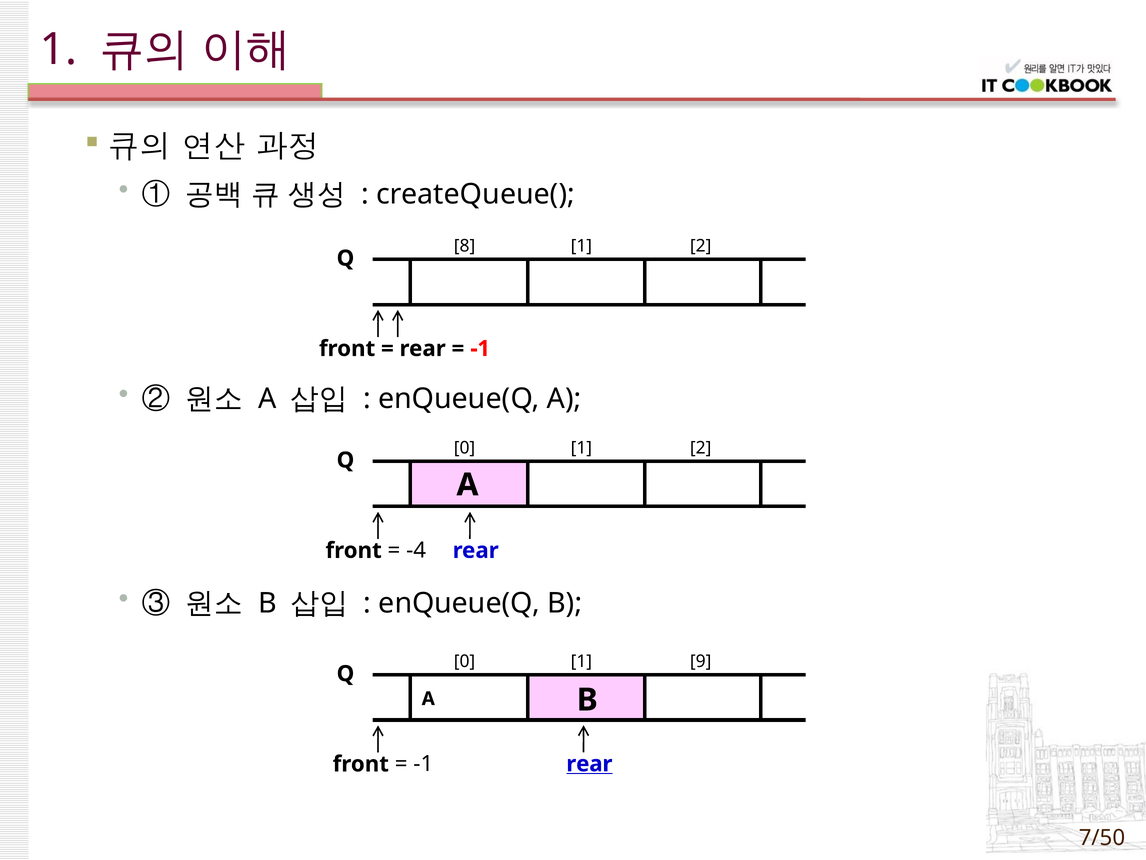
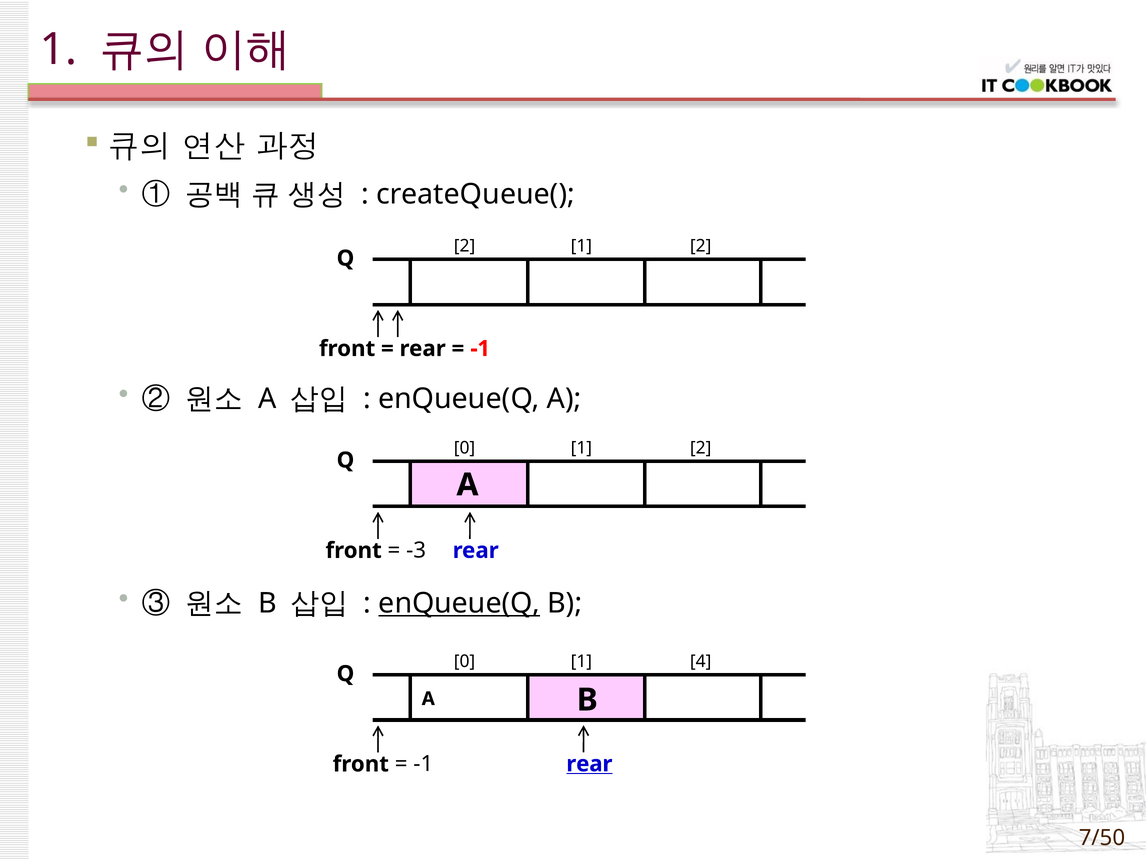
8: 8 -> 2 (465, 246)
-4: -4 -> -3 (416, 550)
enQueue(Q underline: none -> present (459, 603)
9: 9 -> 4 (701, 661)
